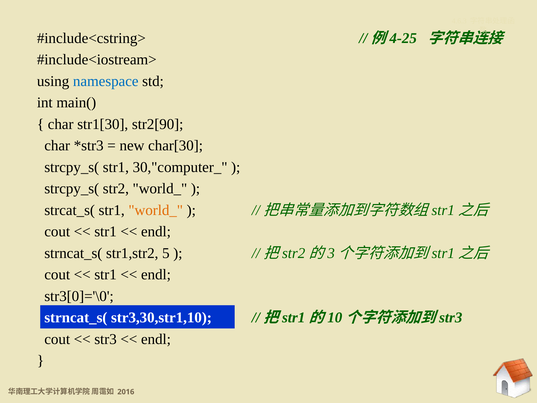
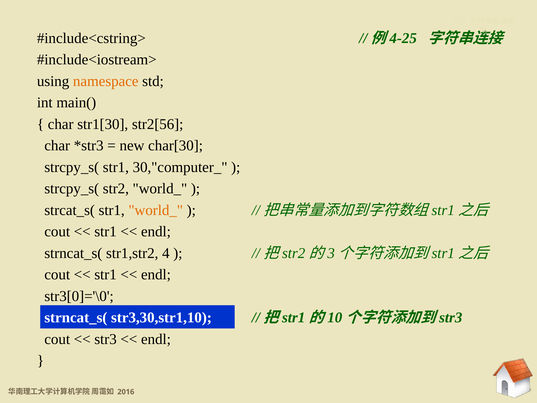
namespace colour: blue -> orange (106, 81)
str2[90: str2[90 -> str2[56 (158, 124)
5: 5 -> 4 (166, 253)
